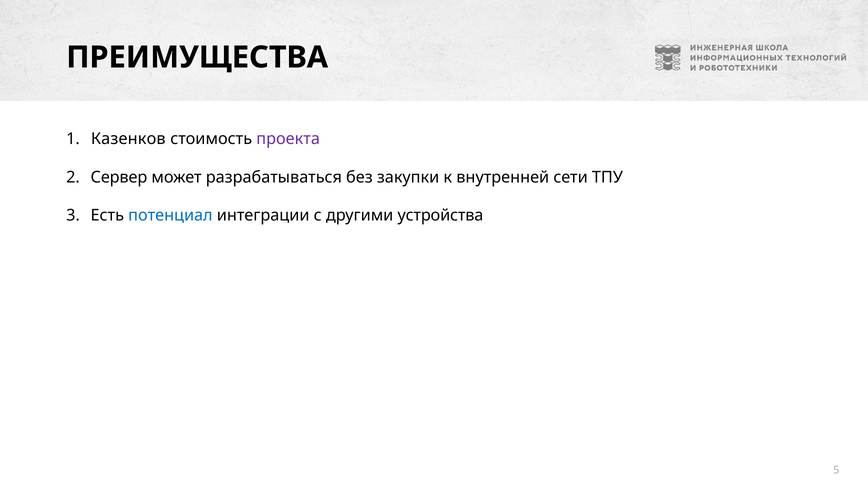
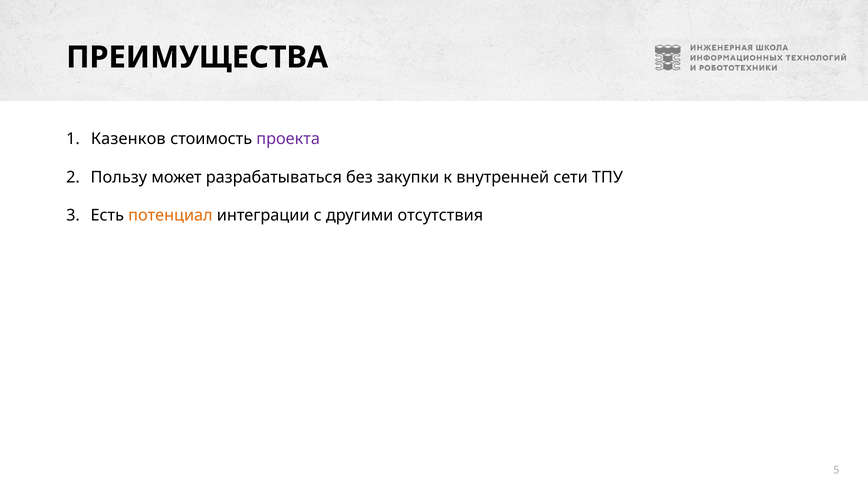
Сервер: Сервер -> Пользу (119, 177)
потенциал colour: blue -> orange (170, 216)
устройства: устройства -> отсутствия (440, 216)
